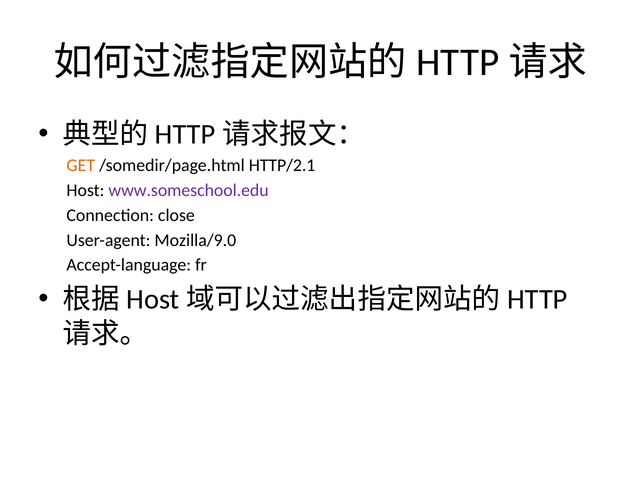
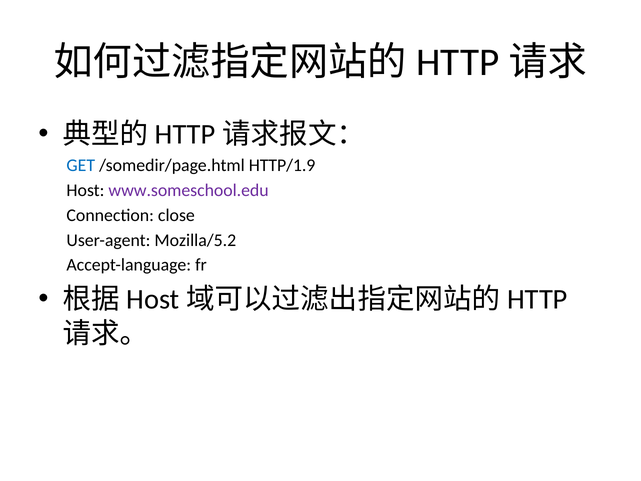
GET colour: orange -> blue (81, 165)
HTTP/2.1: HTTP/2.1 -> HTTP/1.9 (282, 165)
Mozilla/9.0: Mozilla/9.0 -> Mozilla/5.2 (195, 240)
